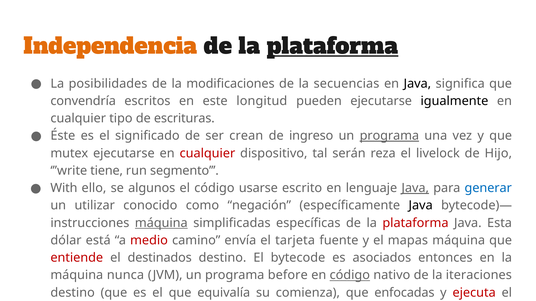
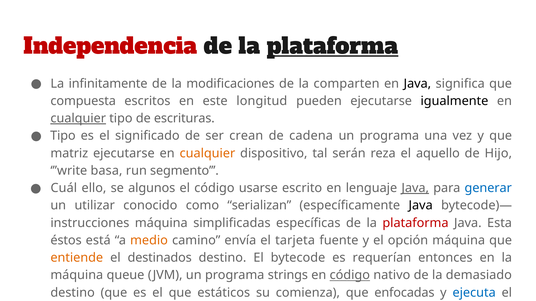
Independencia colour: orange -> red (111, 46)
posibilidades: posibilidades -> infinitamente (108, 84)
secuencias: secuencias -> comparten (347, 84)
convendría: convendría -> compuesta (83, 101)
cualquier underline: none -> present (78, 119)
Éste: Éste -> Tipo (63, 136)
ingreso: ingreso -> cadena (311, 136)
programa underline: present -> none (389, 136)
mutex: mutex -> matriz (69, 153)
cualquier colour: red -> orange (207, 153)
livelock: livelock -> aquello (438, 153)
tiene: tiene -> basa (106, 171)
With: With -> Cuál (64, 188)
negación: negación -> serializan (259, 206)
máquina underline: present -> none (161, 223)
dólar: dólar -> éstos (66, 241)
medio colour: red -> orange (149, 241)
mapas: mapas -> opción (408, 241)
entiende colour: red -> orange (77, 258)
asociados: asociados -> requerían (382, 258)
nunca: nunca -> queue (126, 276)
before: before -> strings (288, 276)
iteraciones: iteraciones -> demasiado (479, 276)
equivalía: equivalía -> estáticos (224, 293)
ejecuta colour: red -> blue (474, 293)
